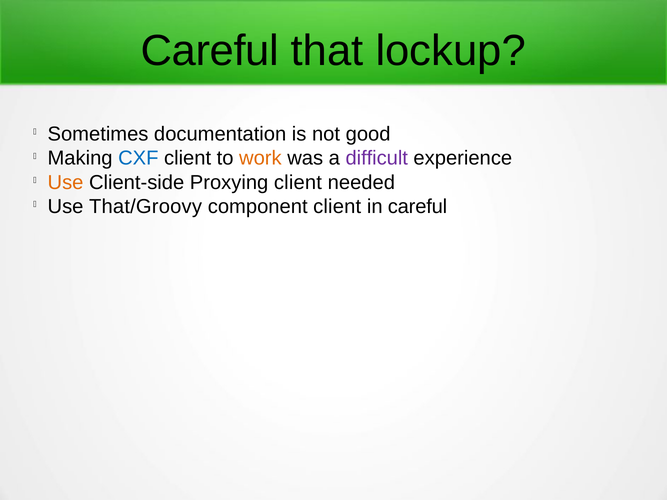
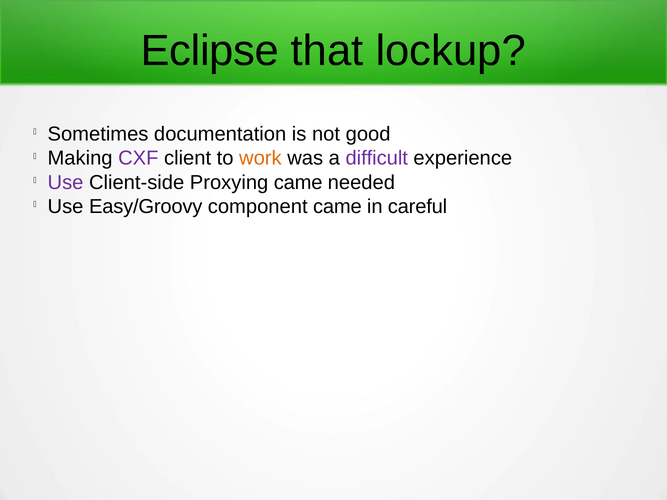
Careful: Careful -> Eclipse (210, 51)
CXF colour: blue -> purple (138, 158)
Use colour: orange -> purple (66, 183)
Proxying client: client -> came (298, 183)
That/Groovy: That/Groovy -> Easy/Groovy (146, 207)
component client: client -> came (337, 207)
